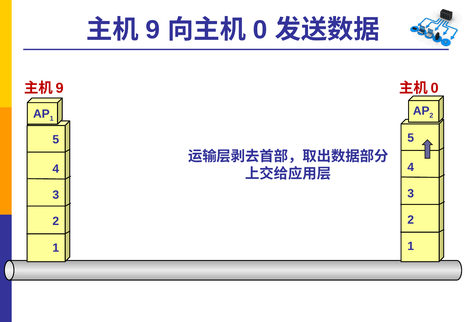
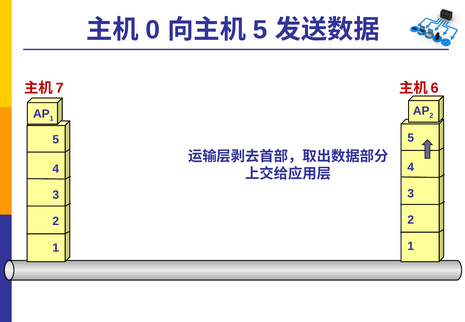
9: 9 -> 0 (153, 30)
0: 0 -> 5 (260, 30)
9: 9 -> 7 (60, 88)
0: 0 -> 6 (435, 88)
